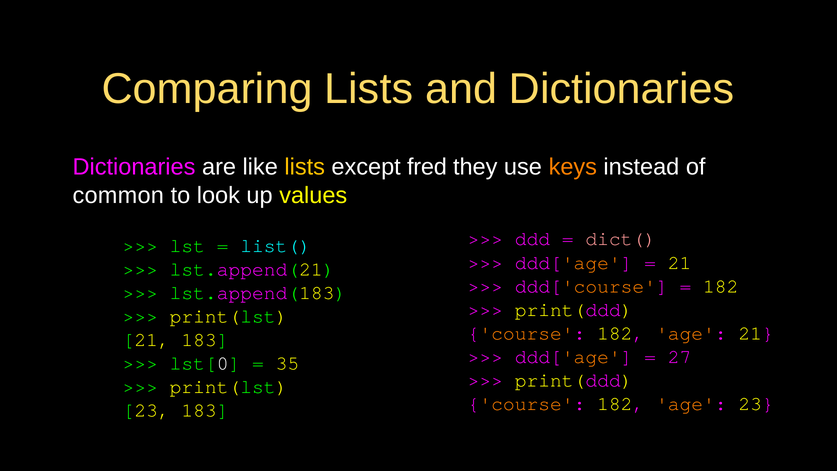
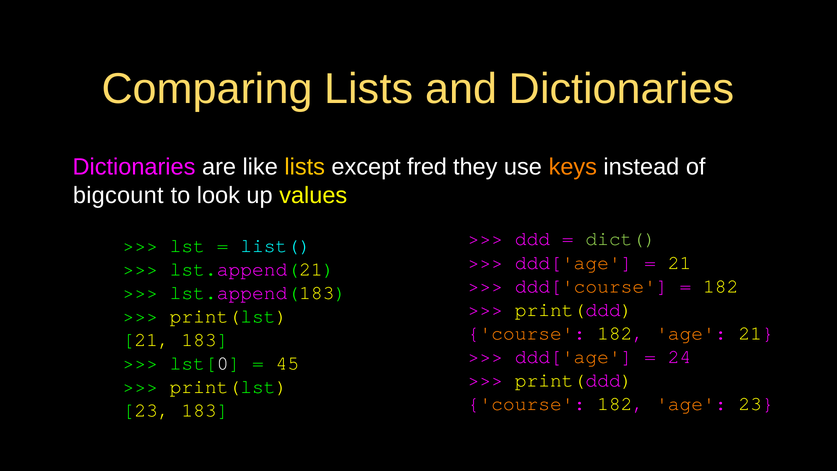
common: common -> bigcount (118, 195)
dict( colour: pink -> light green (621, 239)
27: 27 -> 24 (680, 357)
35: 35 -> 45 (287, 363)
